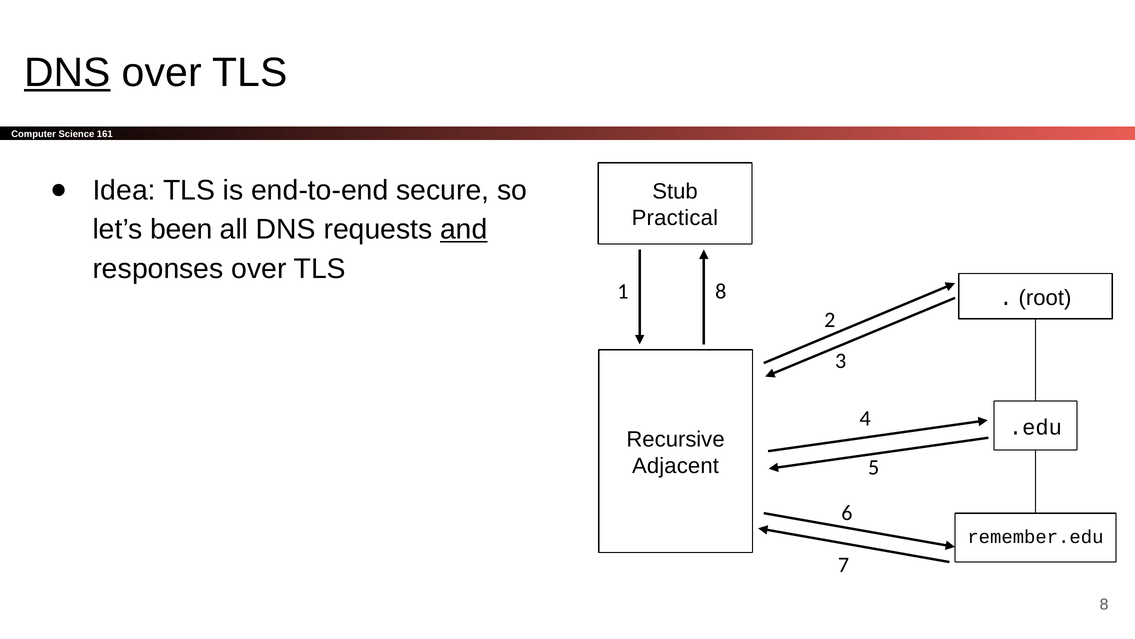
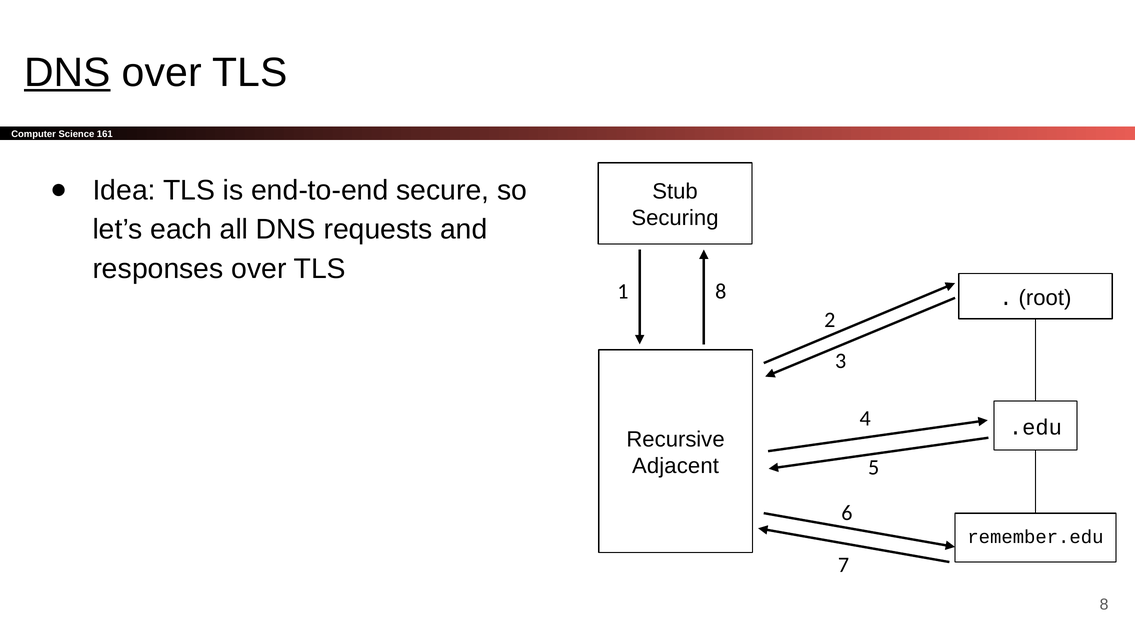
Practical: Practical -> Securing (675, 218)
been: been -> each (181, 229)
and underline: present -> none (464, 229)
